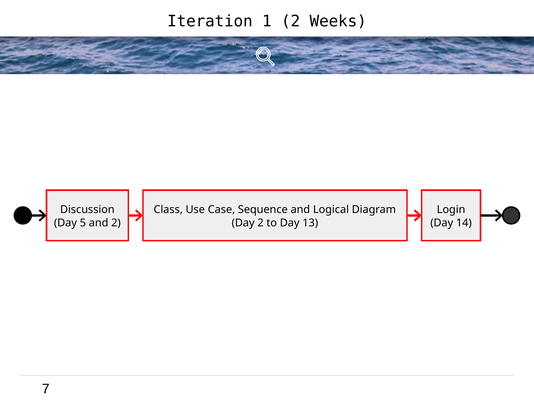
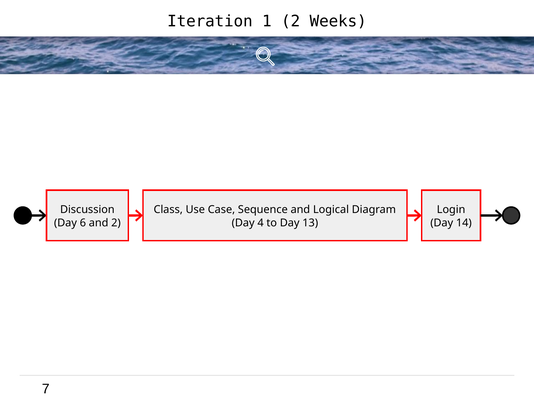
5: 5 -> 6 (83, 222)
Day 2: 2 -> 4 (261, 222)
